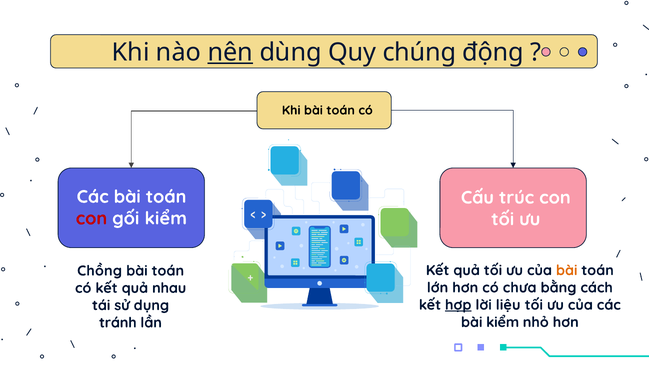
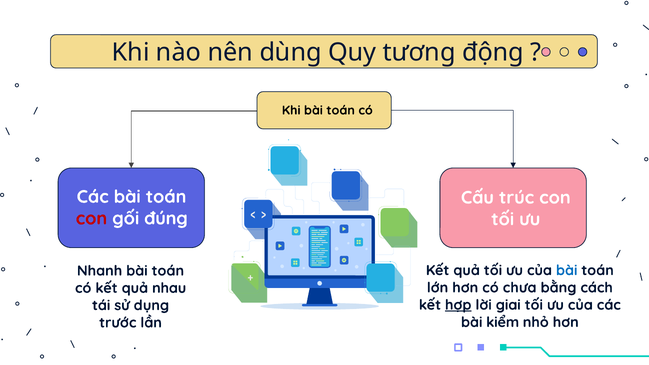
nên underline: present -> none (230, 52)
chúng: chúng -> tương (419, 52)
gối kiểm: kiểm -> đúng (166, 218)
bài colour: orange -> blue (567, 270)
Chồng: Chồng -> Nhanh (100, 271)
liệu: liệu -> giai (508, 305)
tránh: tránh -> trước (118, 323)
